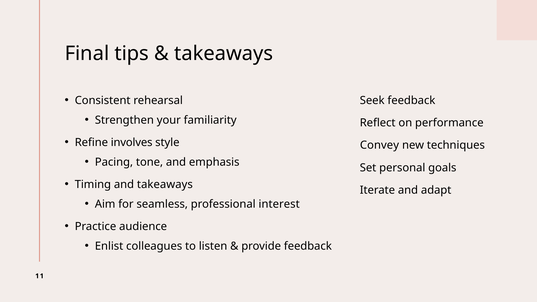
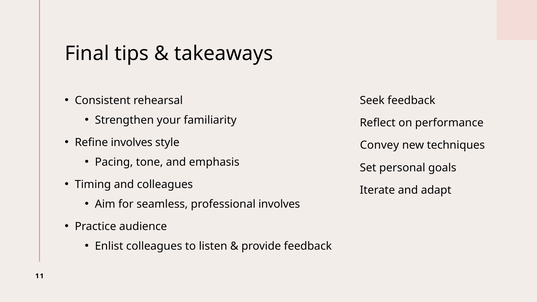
and takeaways: takeaways -> colleagues (165, 185)
professional interest: interest -> involves (279, 204)
